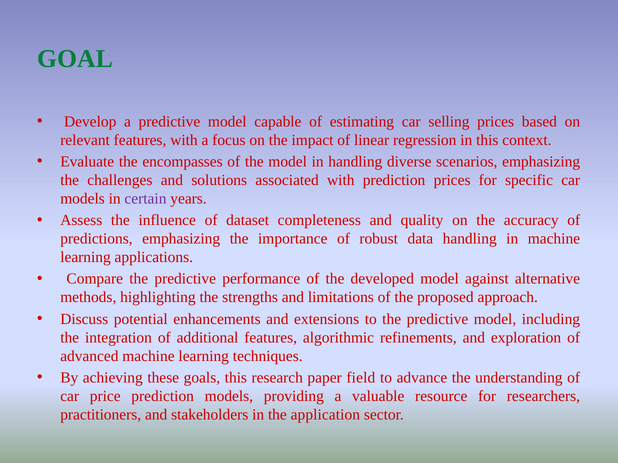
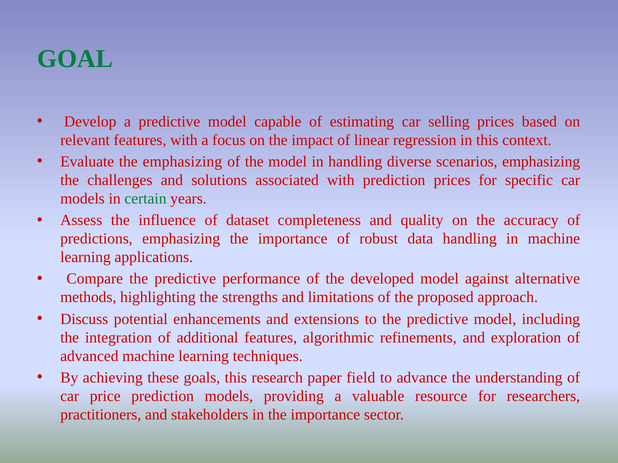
the encompasses: encompasses -> emphasizing (182, 162)
certain colour: purple -> green (145, 199)
in the application: application -> importance (325, 415)
